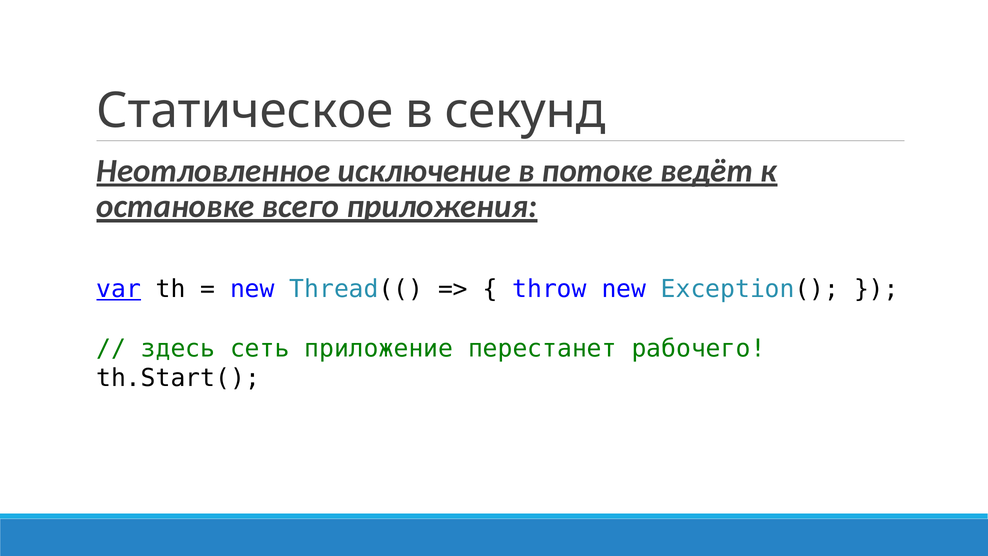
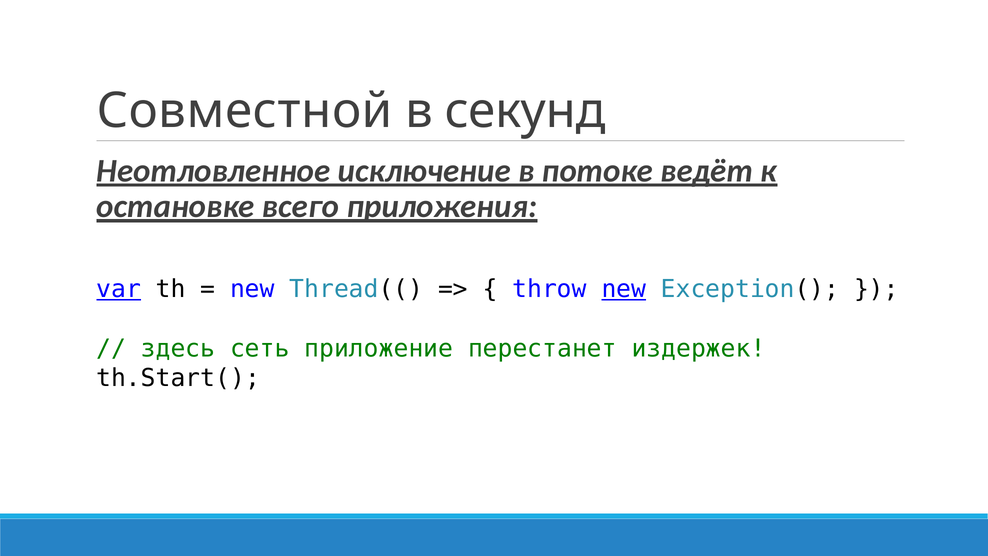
Статическое: Статическое -> Совместной (245, 111)
new underline: none -> present (624, 289)
рабочего: рабочего -> издержек (698, 348)
